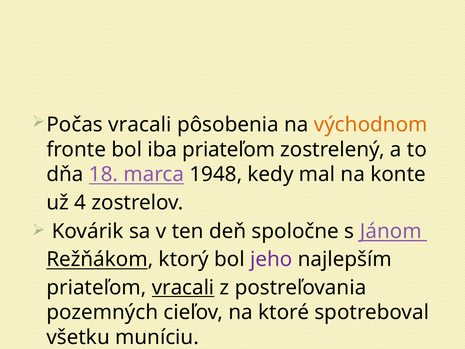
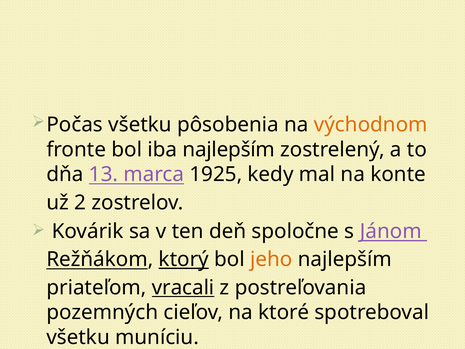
Počas vracali: vracali -> všetku (140, 125)
iba priateľom: priateľom -> najlepším (229, 149)
18: 18 -> 13 (103, 174)
1948: 1948 -> 1925 (216, 174)
4: 4 -> 2 (80, 202)
ktorý underline: none -> present (184, 259)
jeho colour: purple -> orange (271, 259)
